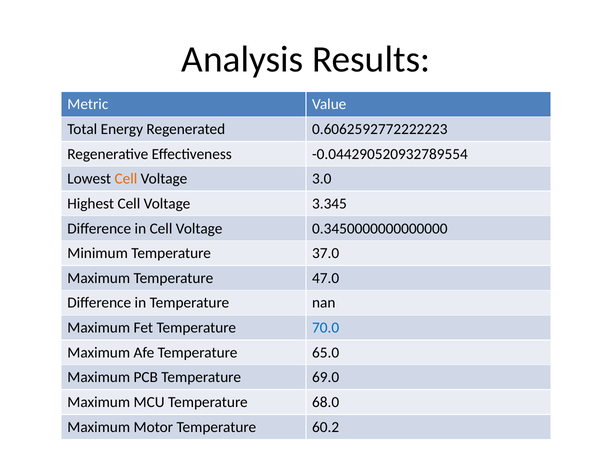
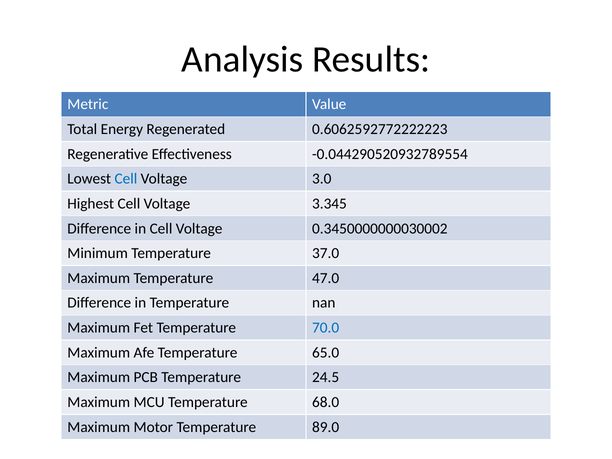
Cell colour: orange -> blue (126, 179)
0.3450000000000000: 0.3450000000000000 -> 0.3450000000030002 (380, 228)
69.0: 69.0 -> 24.5 (326, 377)
60.2: 60.2 -> 89.0 (326, 427)
